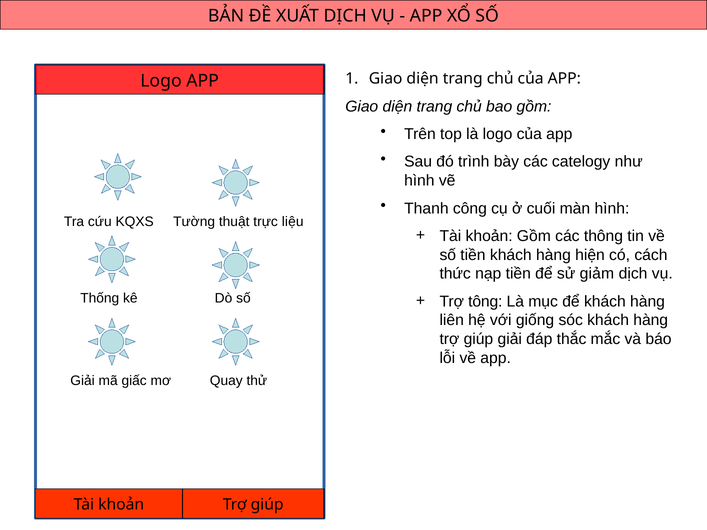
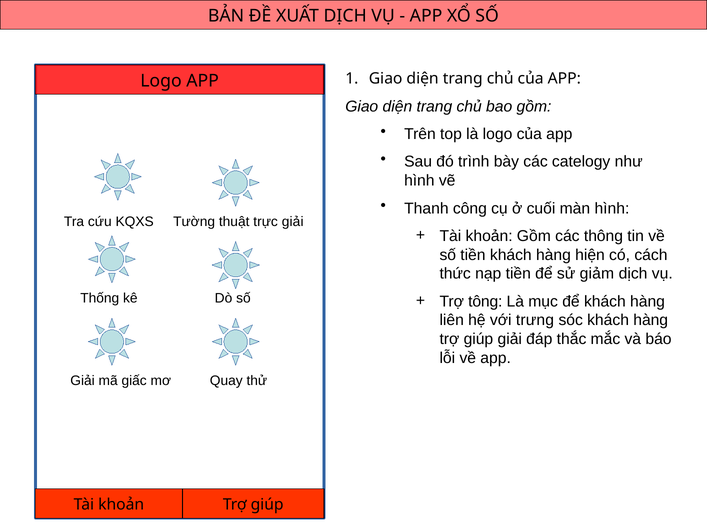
trực liệu: liệu -> giải (293, 222)
giống: giống -> trưng (535, 320)
